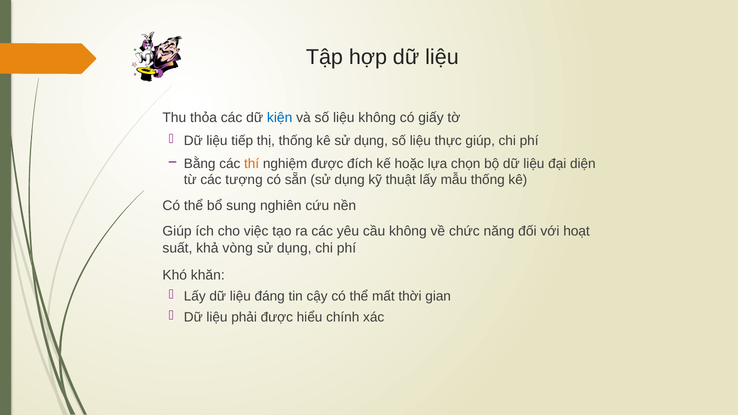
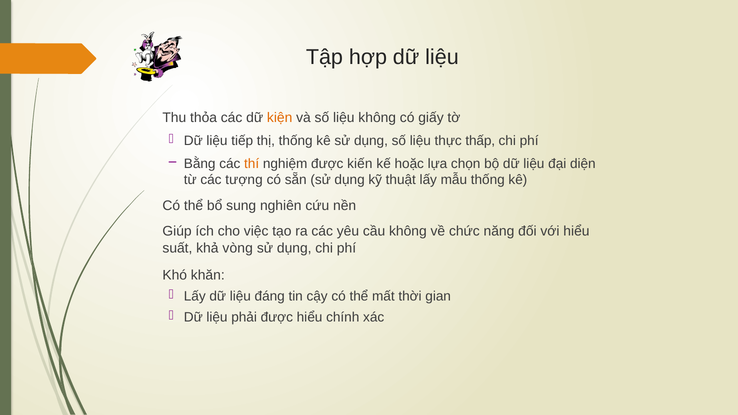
kiện colour: blue -> orange (280, 118)
thực giúp: giúp -> thấp (480, 141)
đích: đích -> kiến (360, 164)
với hoạt: hoạt -> hiểu (576, 231)
